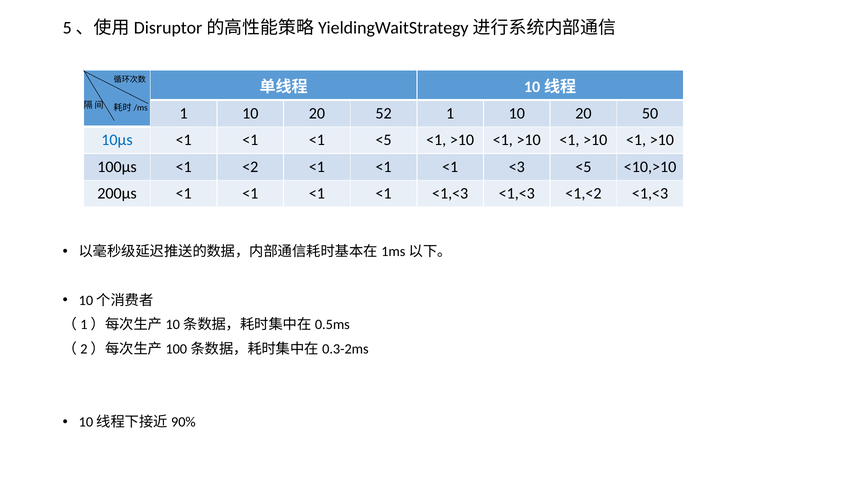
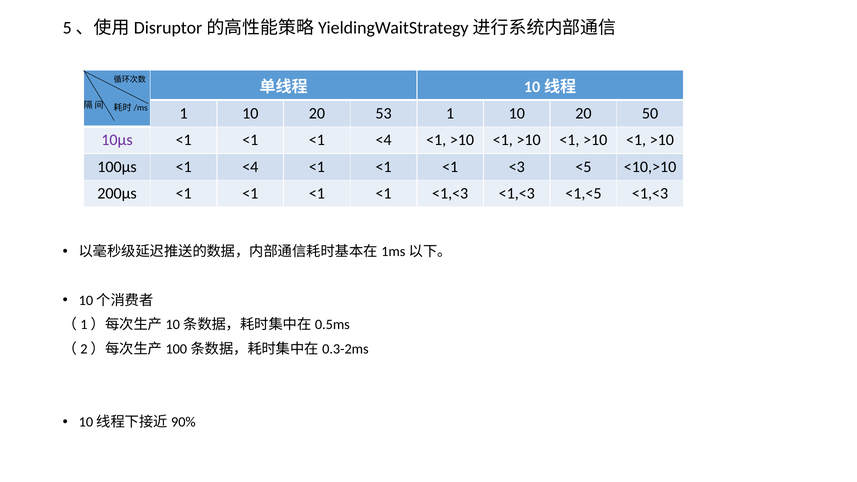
52: 52 -> 53 (384, 113)
10μs colour: blue -> purple (117, 140)
<1 <1 <5: <5 -> <4 (384, 140)
100μs <1 <2: <2 -> <4 (250, 167)
<1,<2: <1,<2 -> <1,<5 (583, 194)
